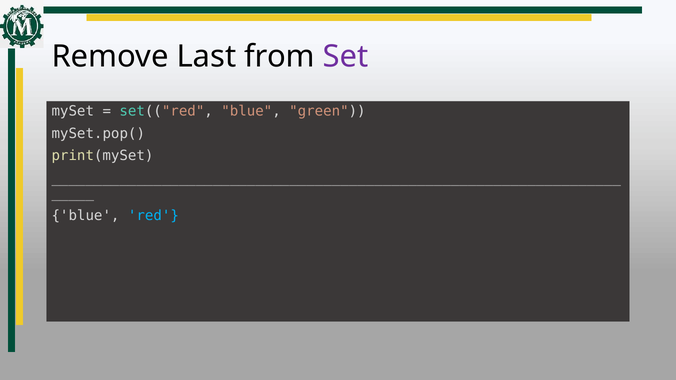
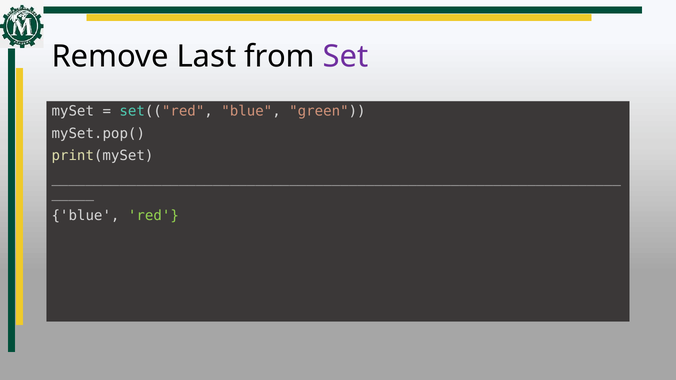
red colour: light blue -> light green (153, 216)
